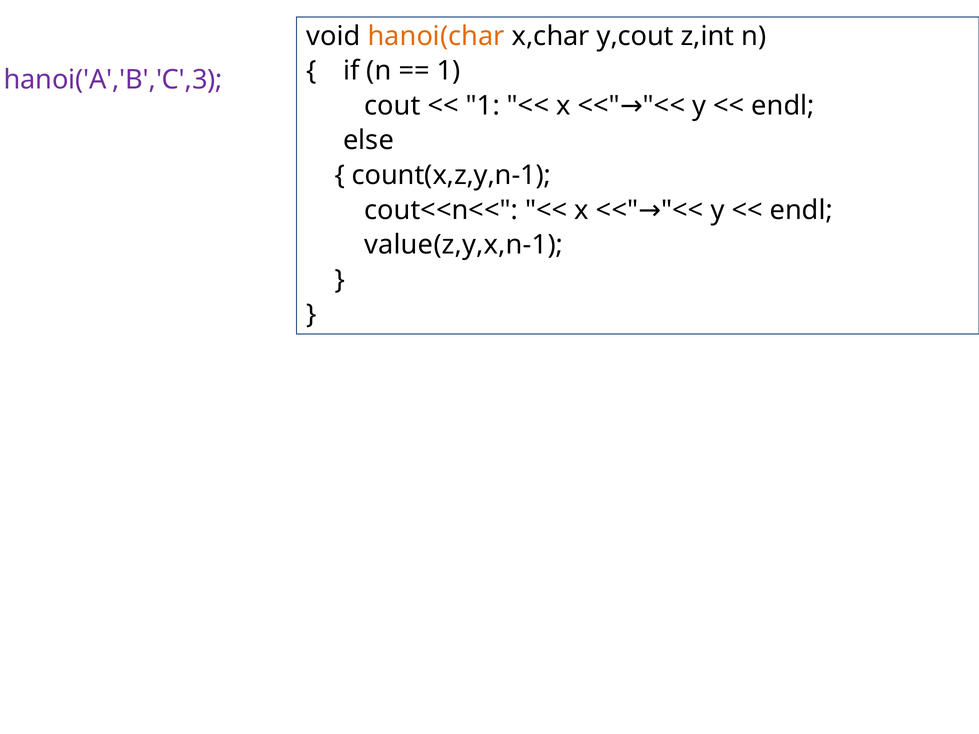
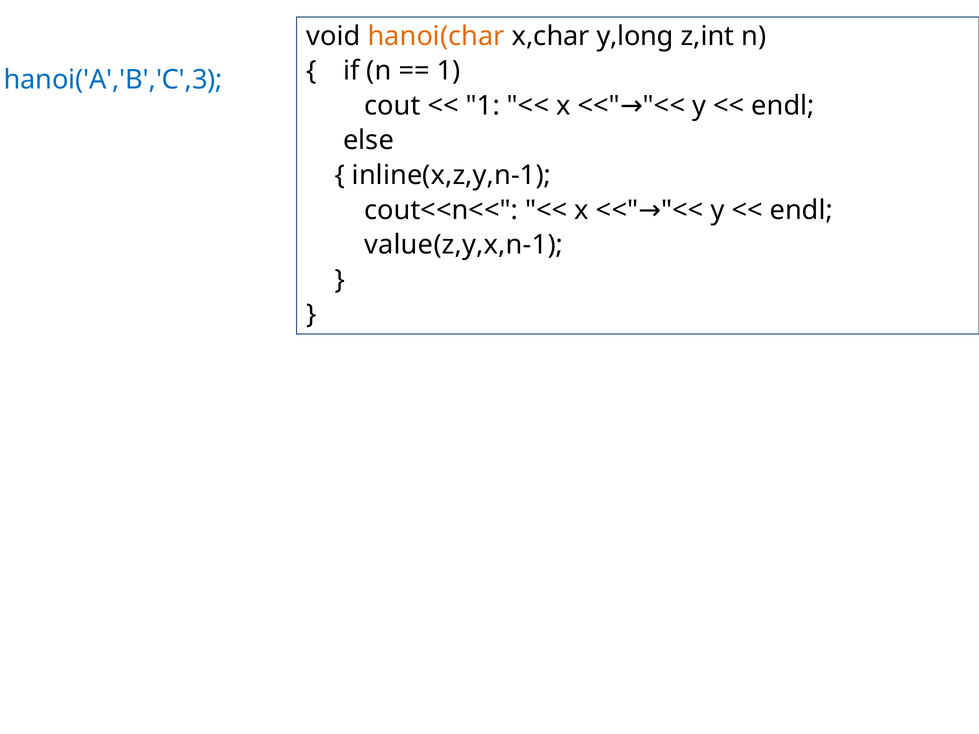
y,cout: y,cout -> y,long (635, 36)
hanoi('A','B','C',3 colour: purple -> blue (113, 80)
count(x,z,y,n-1: count(x,z,y,n-1 -> inline(x,z,y,n-1 (451, 175)
